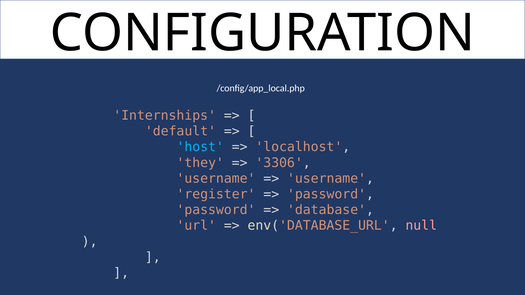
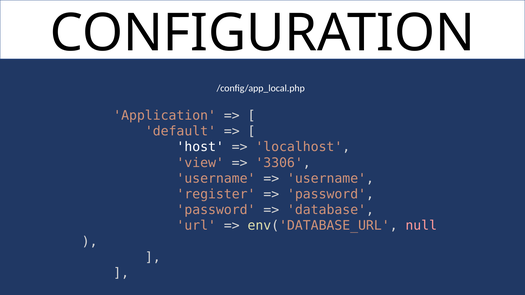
Internships: Internships -> Application (165, 116)
host colour: light blue -> white (200, 147)
they: they -> view (200, 163)
